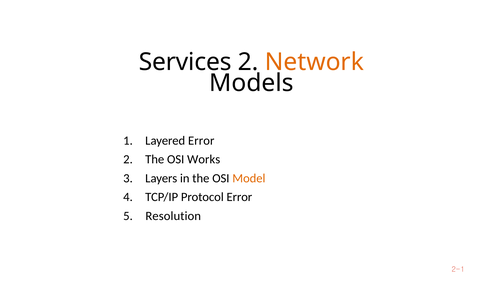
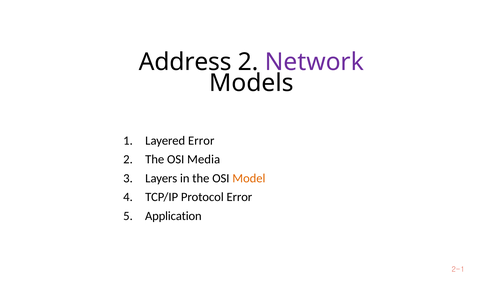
Services: Services -> Address (185, 62)
Network colour: orange -> purple (314, 62)
Works: Works -> Media (204, 159)
Resolution: Resolution -> Application (173, 216)
